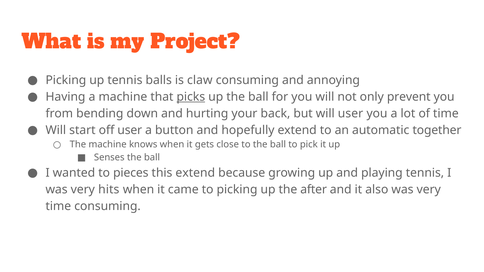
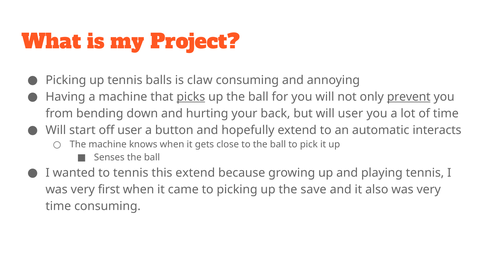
prevent underline: none -> present (409, 97)
together: together -> interacts (437, 130)
to pieces: pieces -> tennis (131, 173)
hits: hits -> first (109, 190)
after: after -> save (313, 190)
